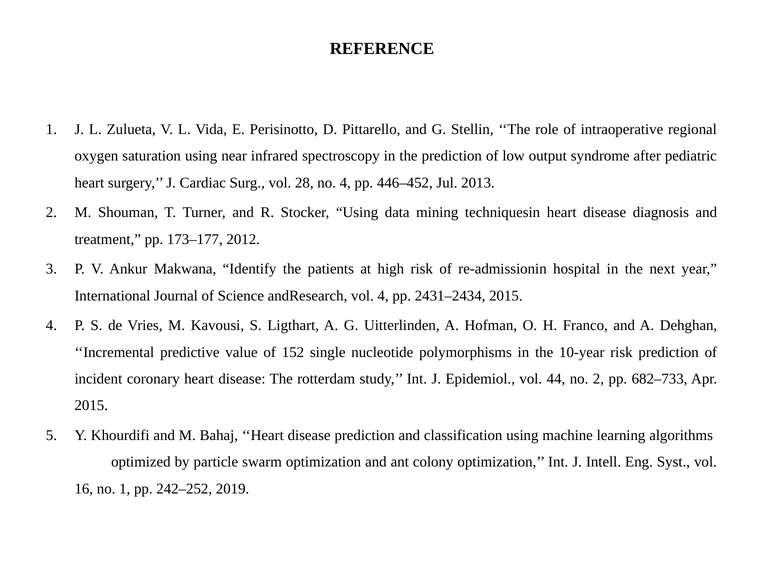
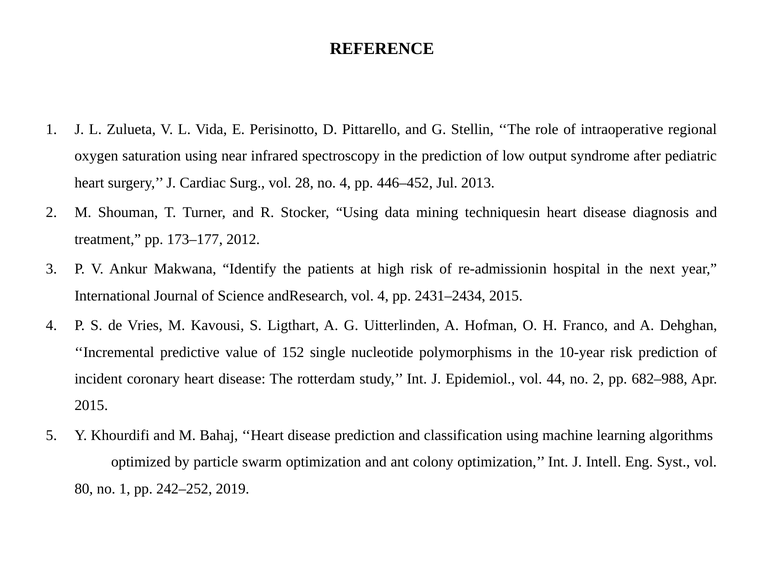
682–733: 682–733 -> 682–988 (660, 379)
16: 16 -> 80 (84, 489)
